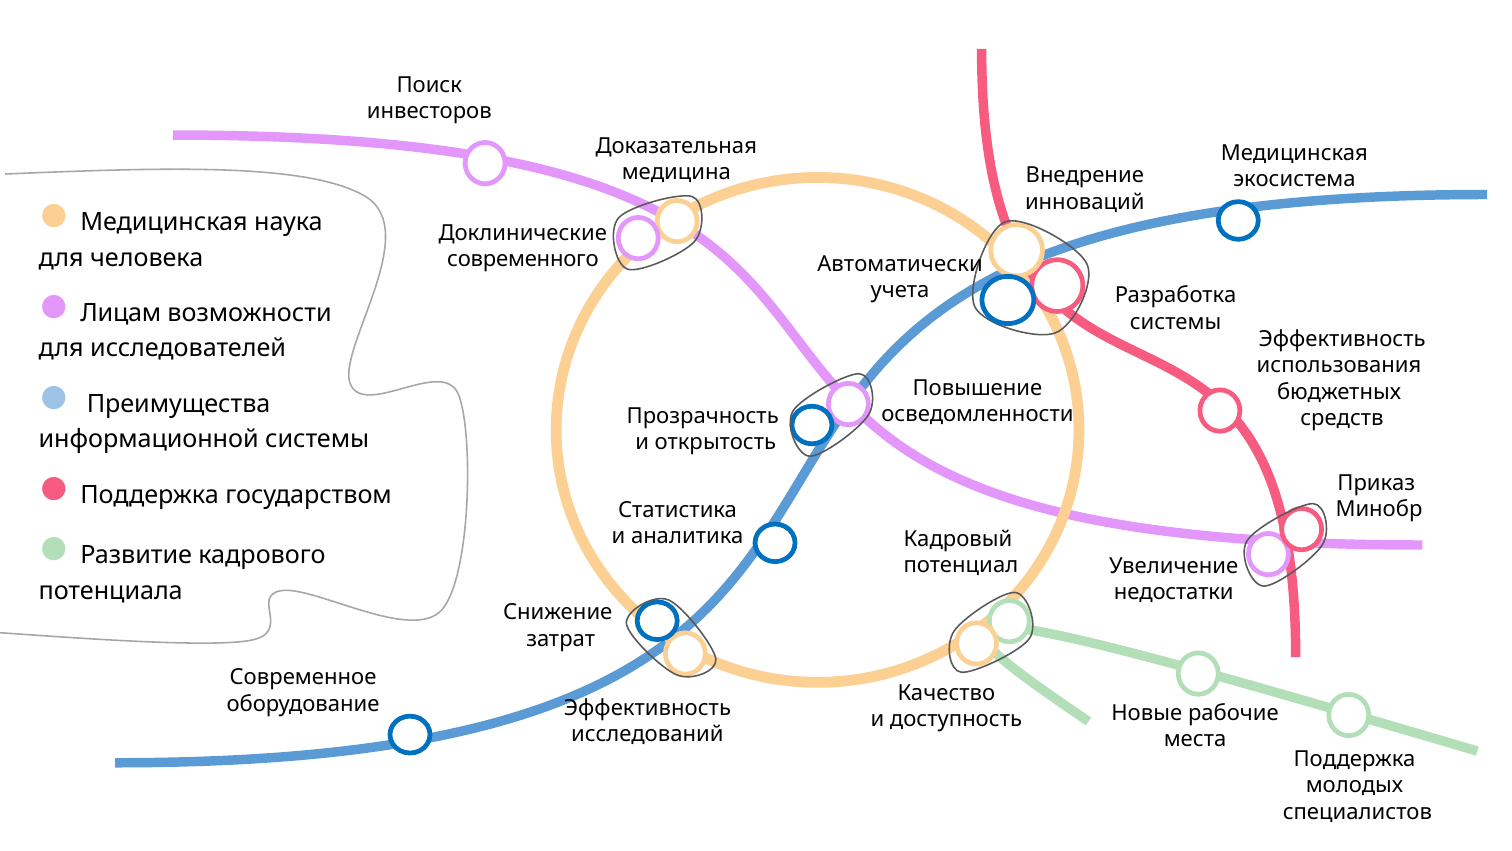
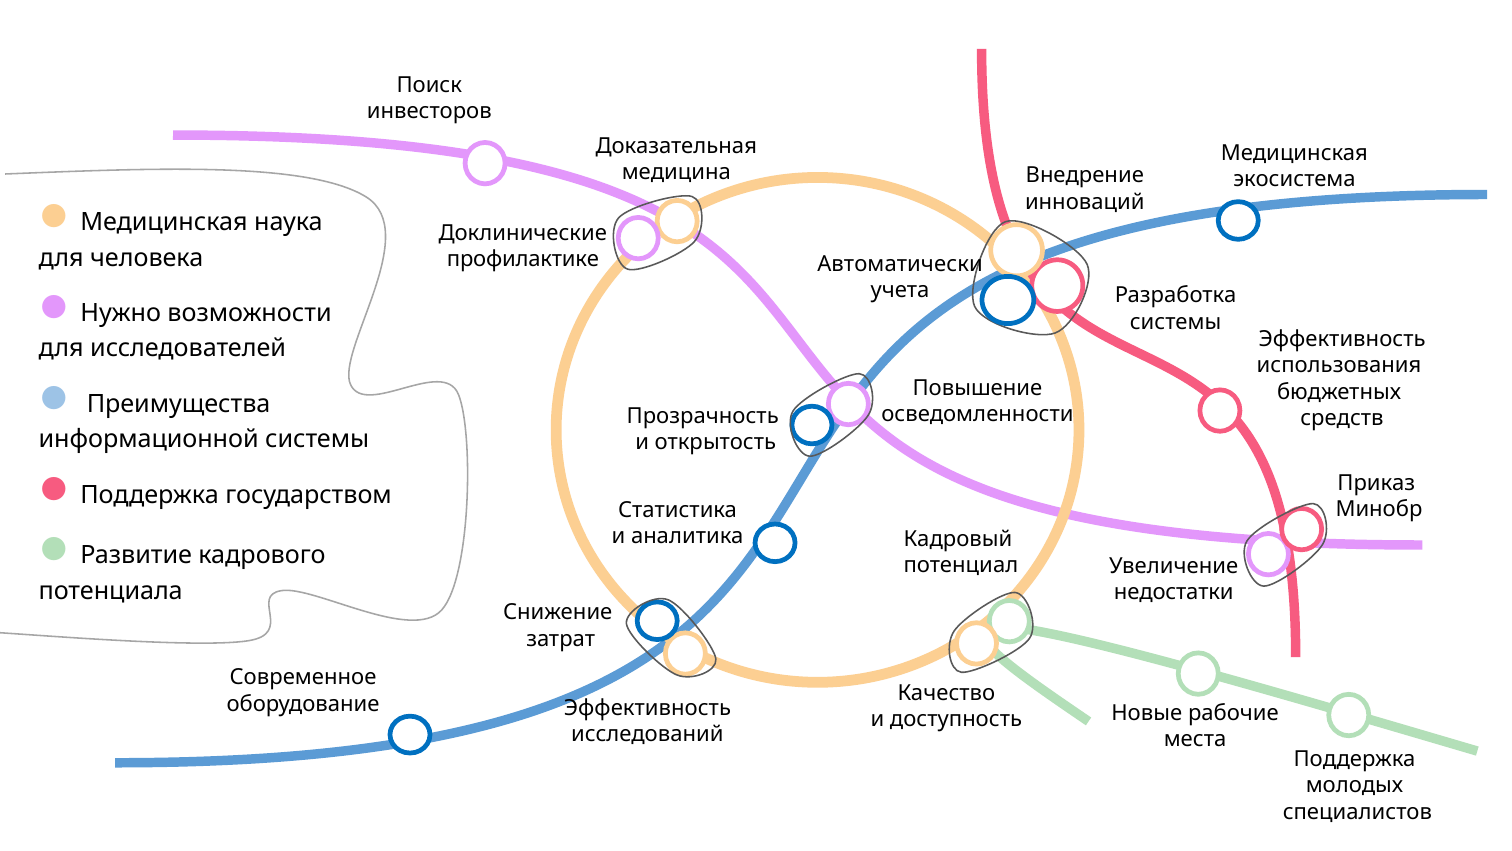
современного: современного -> профилактике (523, 259)
Лицам: Лицам -> Нужно (121, 313)
